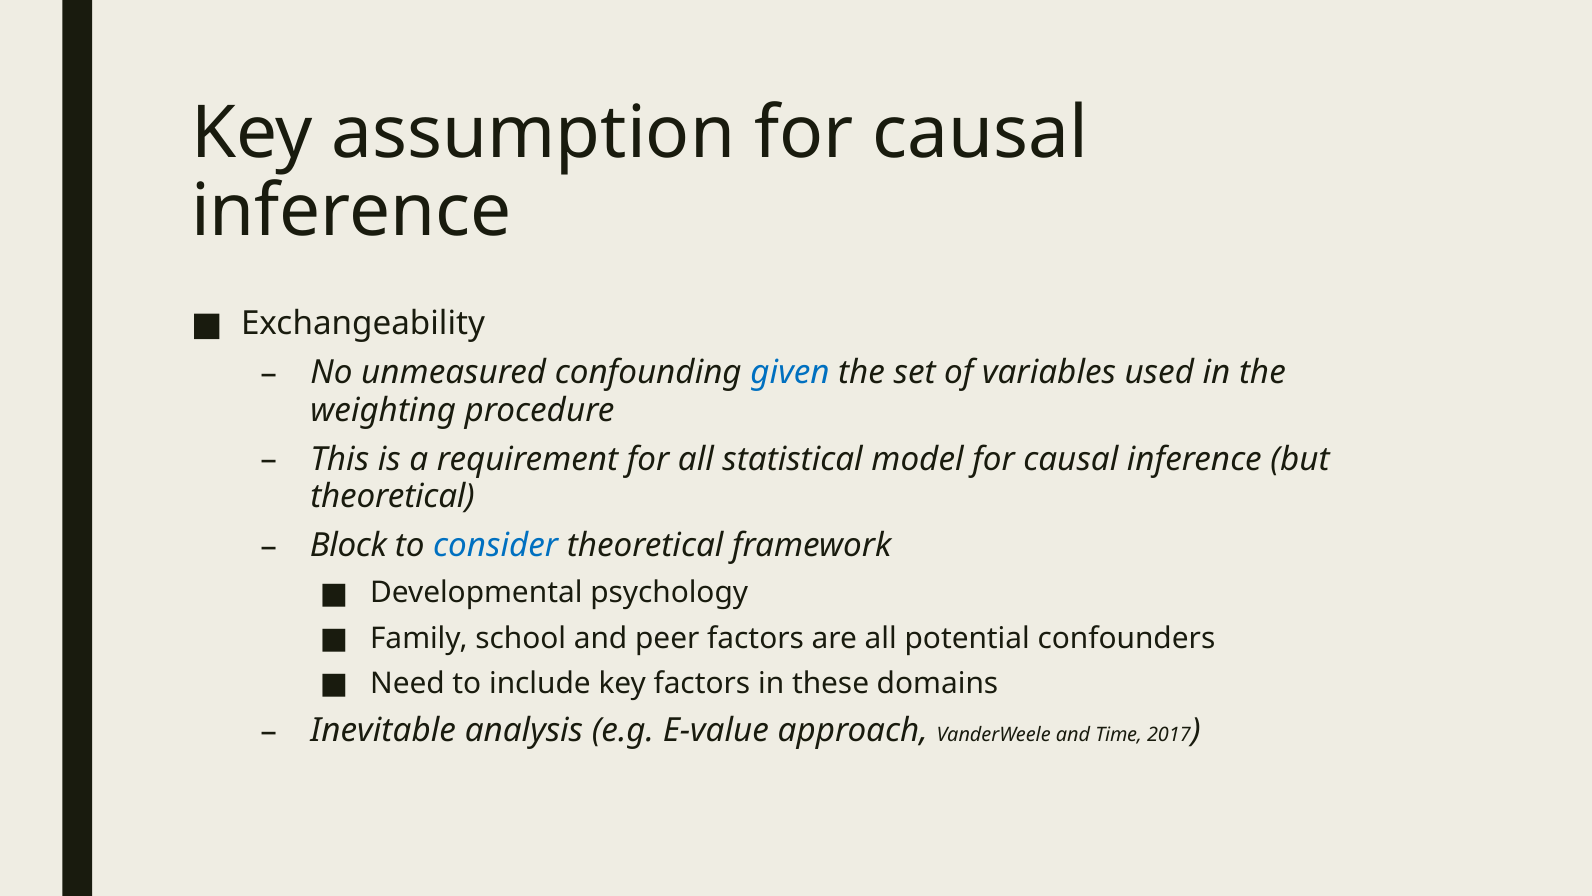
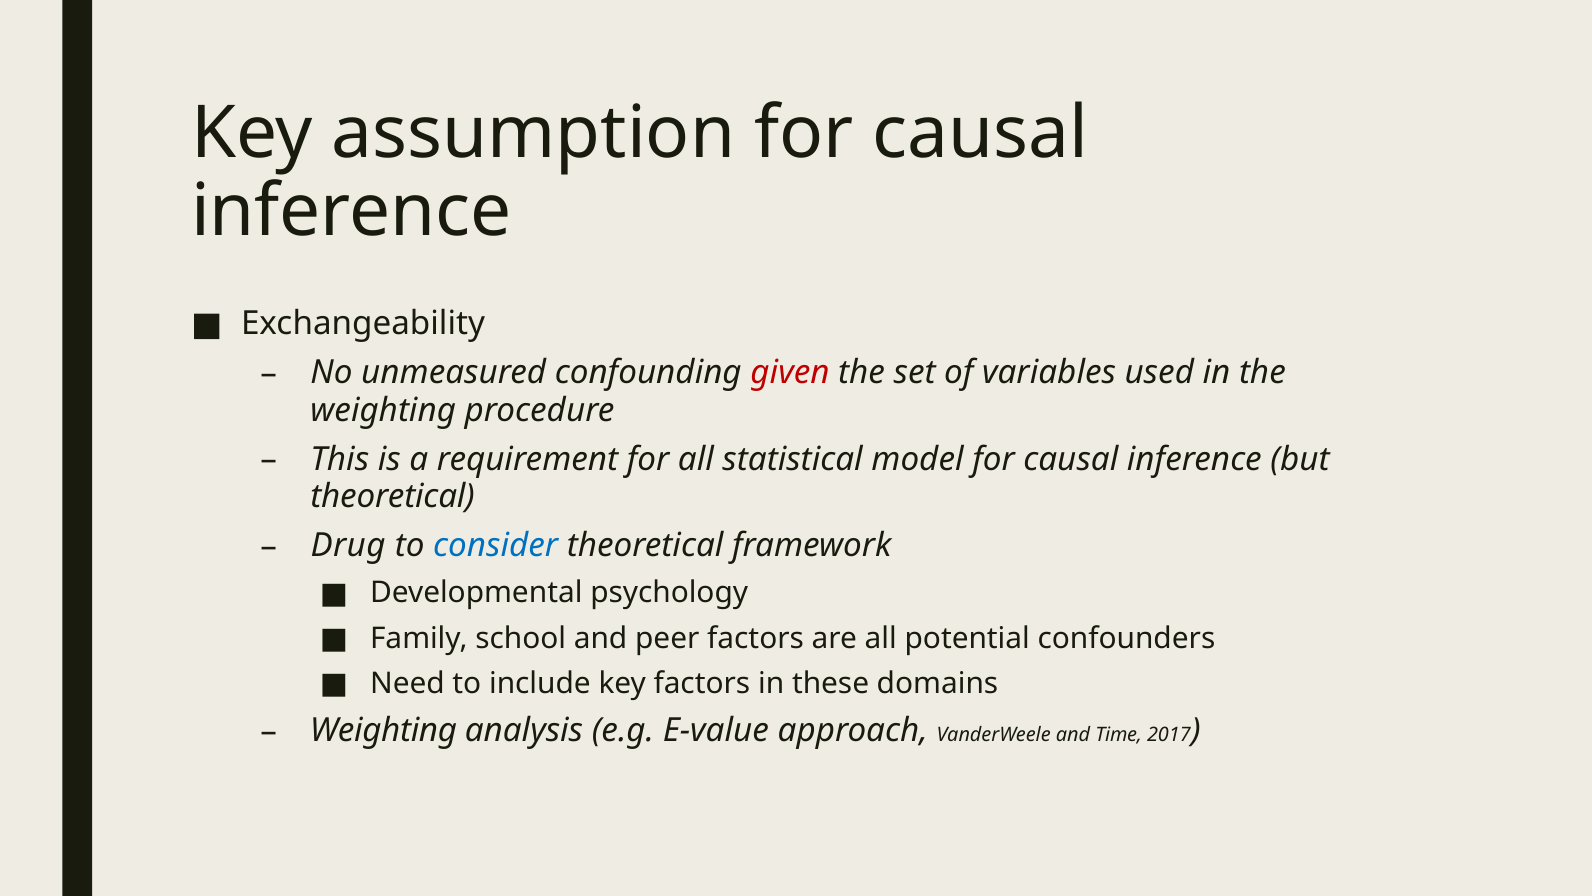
given colour: blue -> red (790, 373)
Block: Block -> Drug (348, 546)
Inevitable: Inevitable -> Weighting (383, 731)
